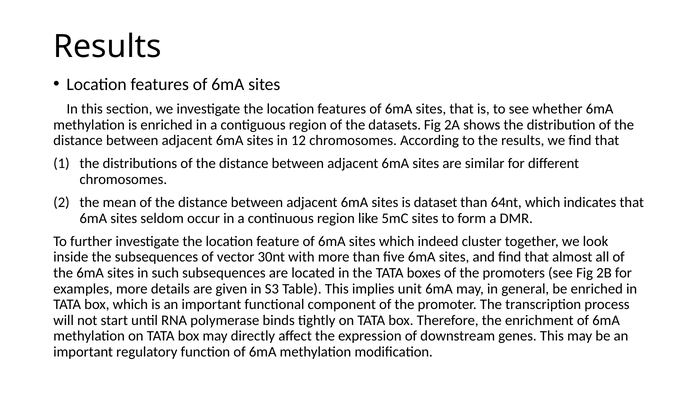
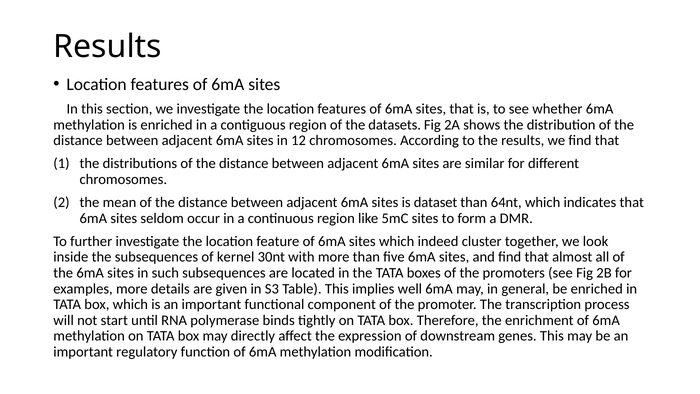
vector: vector -> kernel (236, 257)
unit: unit -> well (410, 289)
